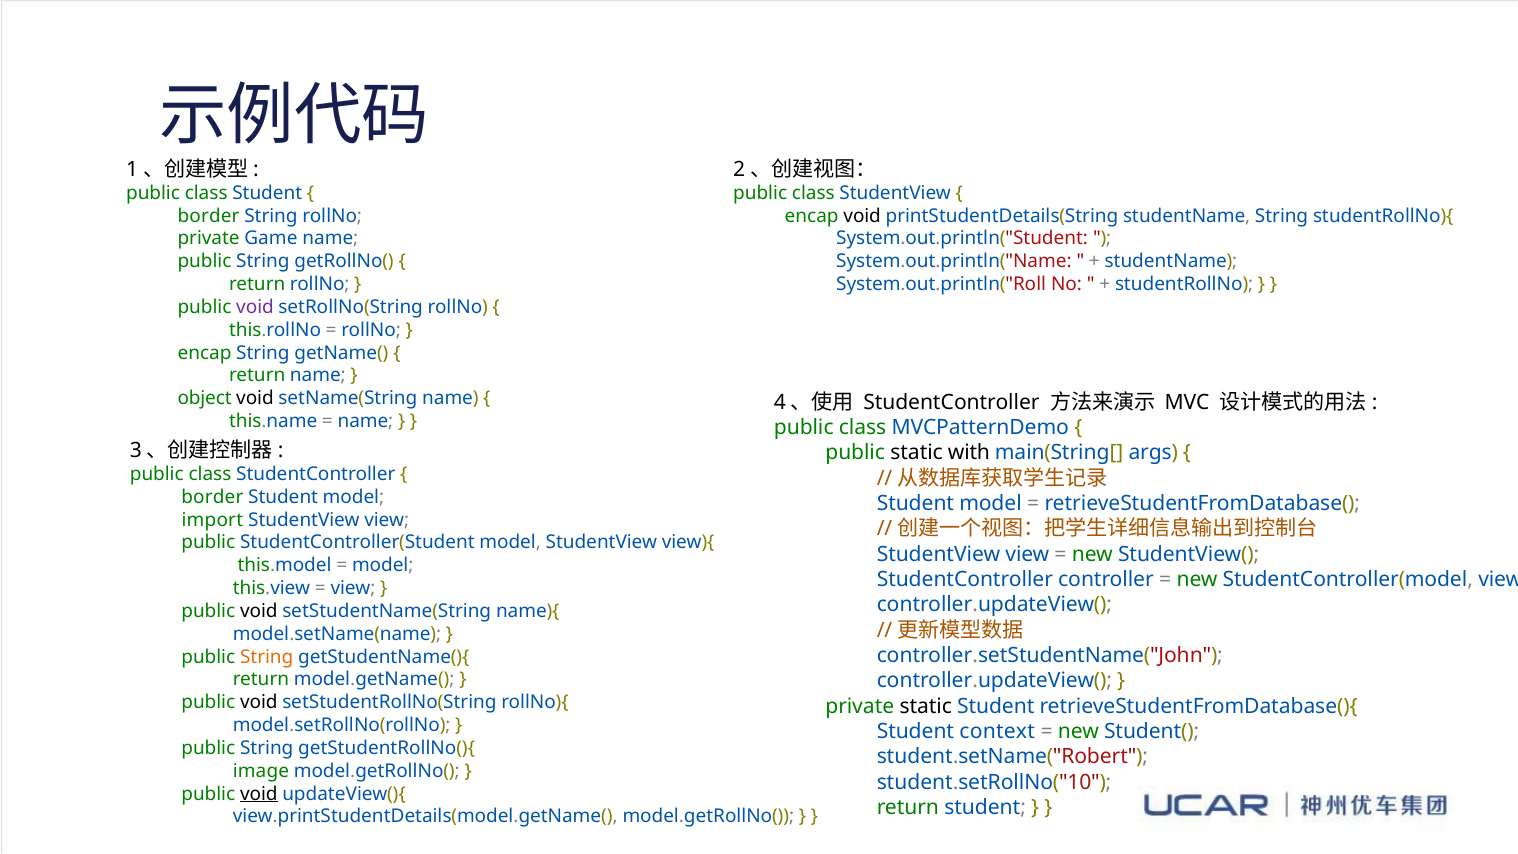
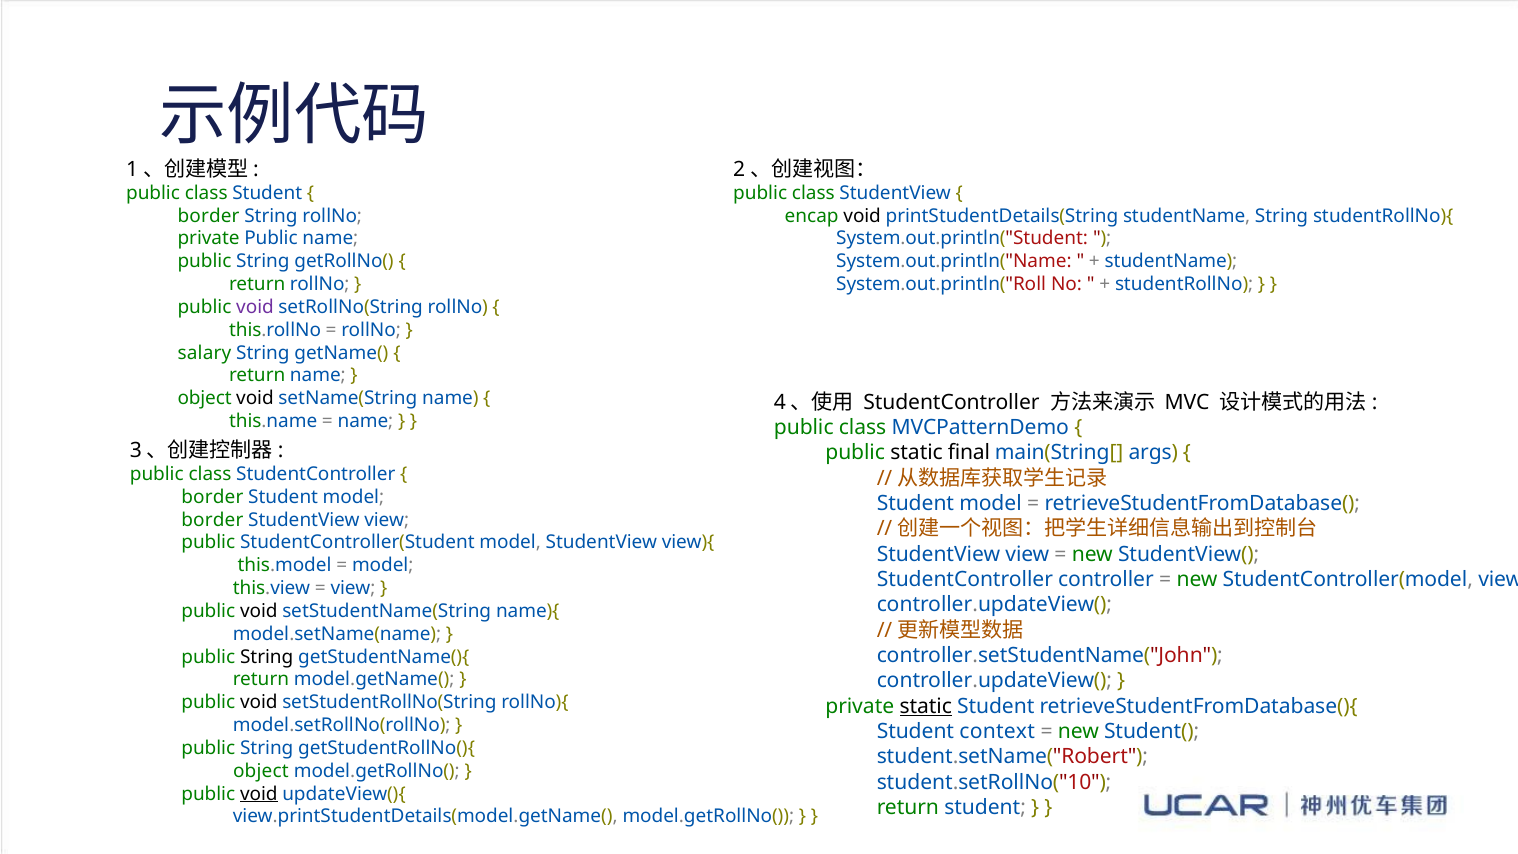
private Game: Game -> Public (271, 239)
encap: encap -> salary (204, 353)
with: with -> final (969, 453)
import: import -> border (212, 520)
String colour: orange -> black (267, 657)
static underline: none -> present (926, 706)
image: image -> object (261, 771)
